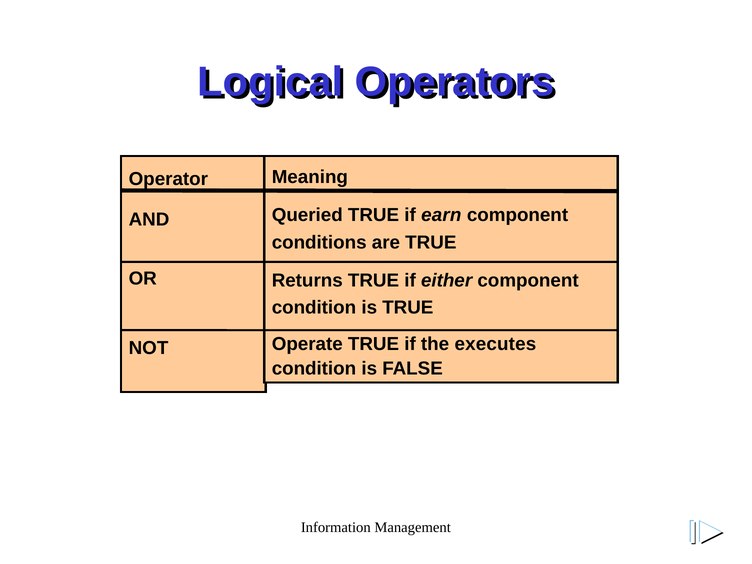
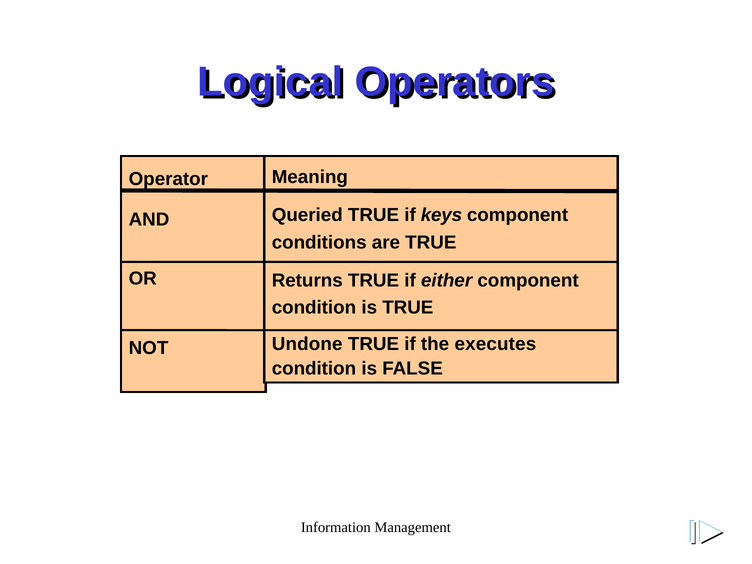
earn: earn -> keys (441, 215)
Operate: Operate -> Undone (307, 344)
